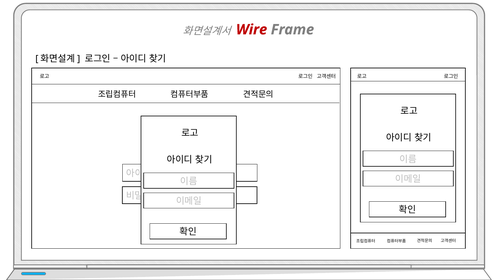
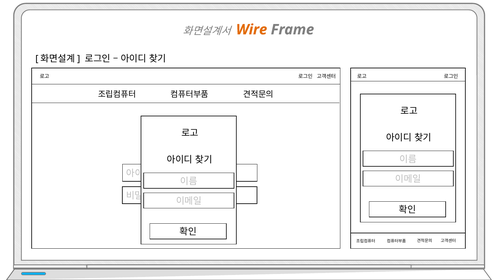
Wire colour: red -> orange (252, 30)
